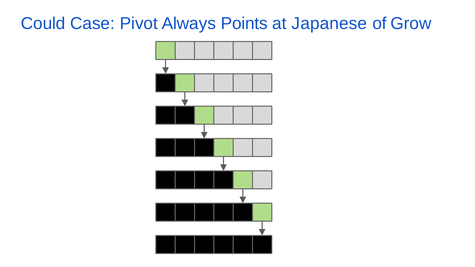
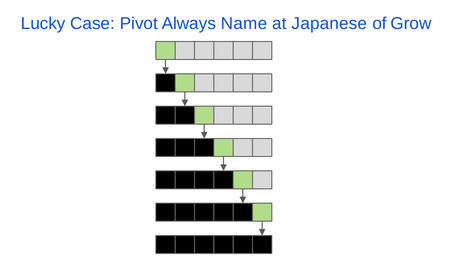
Could: Could -> Lucky (43, 24)
Points: Points -> Name (244, 24)
